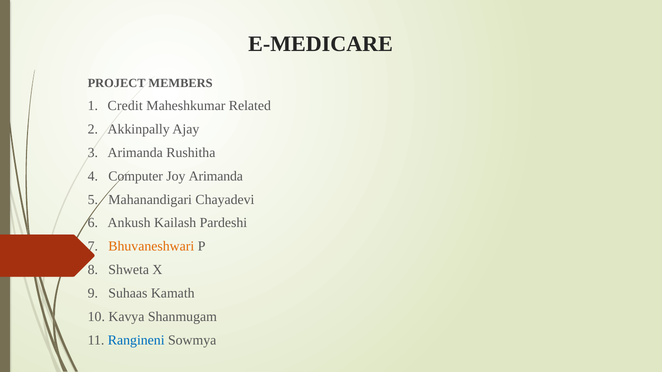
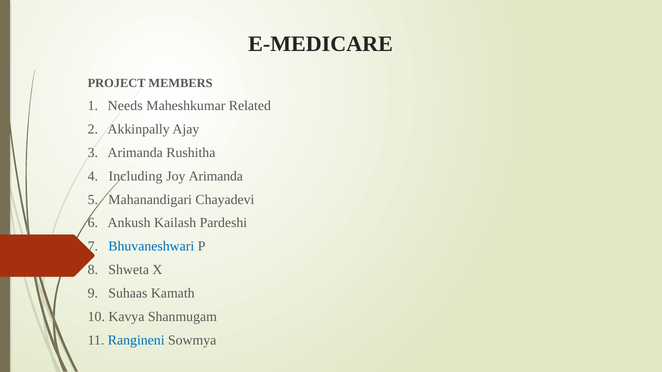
Credit: Credit -> Needs (125, 106)
Computer: Computer -> Including (135, 176)
Bhuvaneshwari colour: orange -> blue (151, 247)
